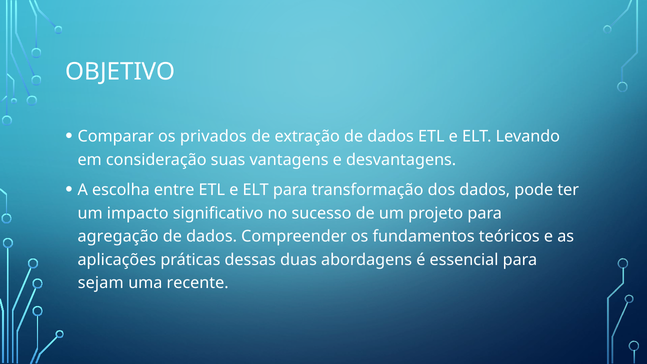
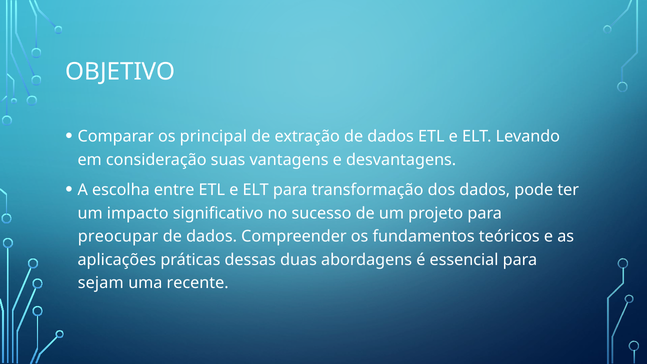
privados: privados -> principal (213, 137)
agregação: agregação -> preocupar (118, 236)
